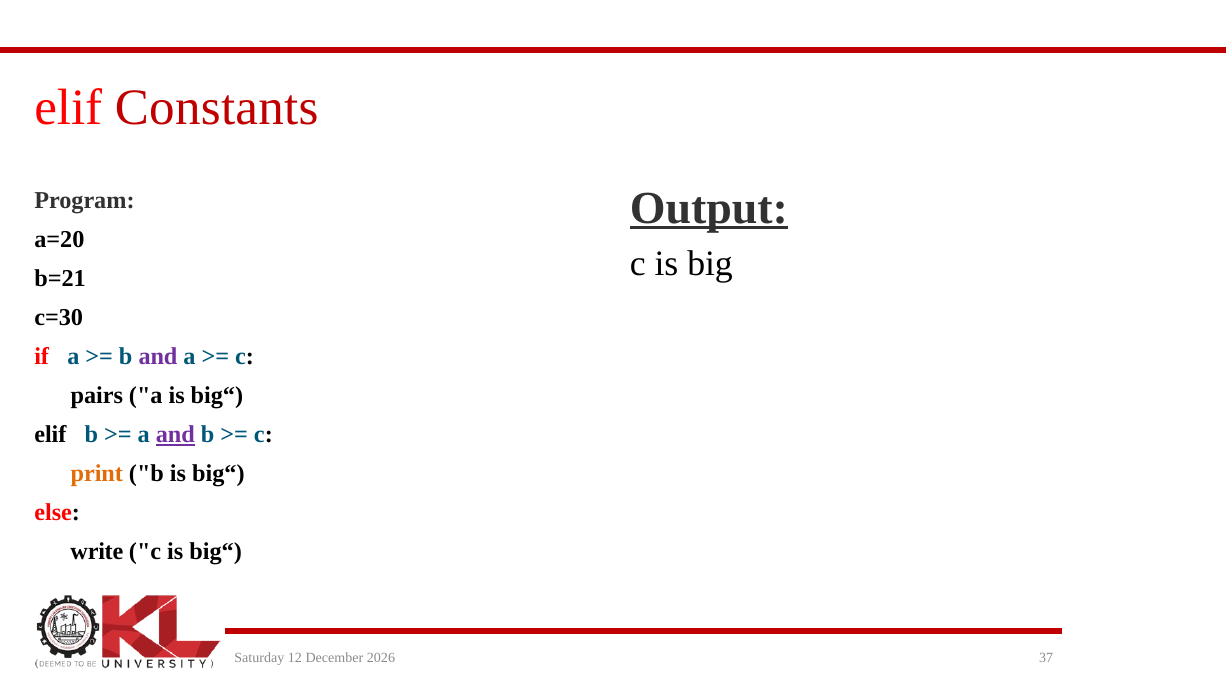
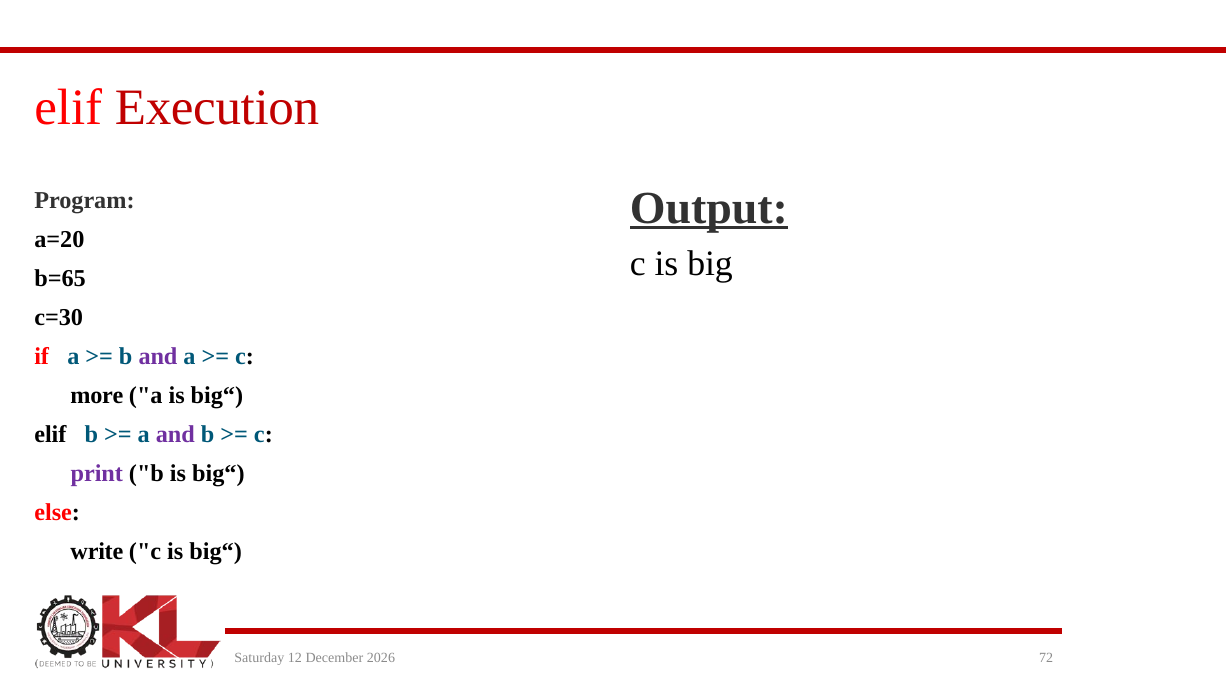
Constants: Constants -> Execution (217, 108)
b=21: b=21 -> b=65 (60, 279)
pairs: pairs -> more (97, 396)
and underline: present -> none (175, 435)
print colour: orange -> purple (97, 474)
37: 37 -> 72 (1046, 658)
